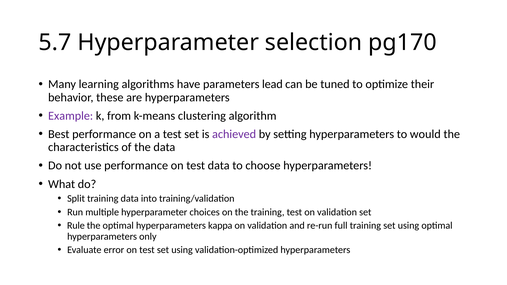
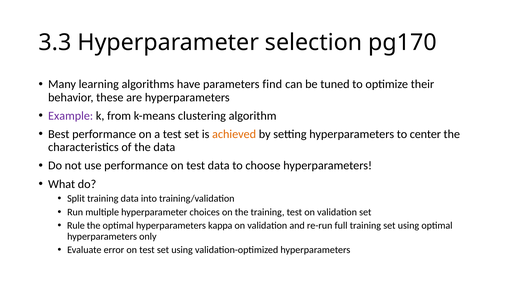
5.7: 5.7 -> 3.3 (55, 43)
lead: lead -> find (272, 84)
achieved colour: purple -> orange (234, 134)
would: would -> center (425, 134)
